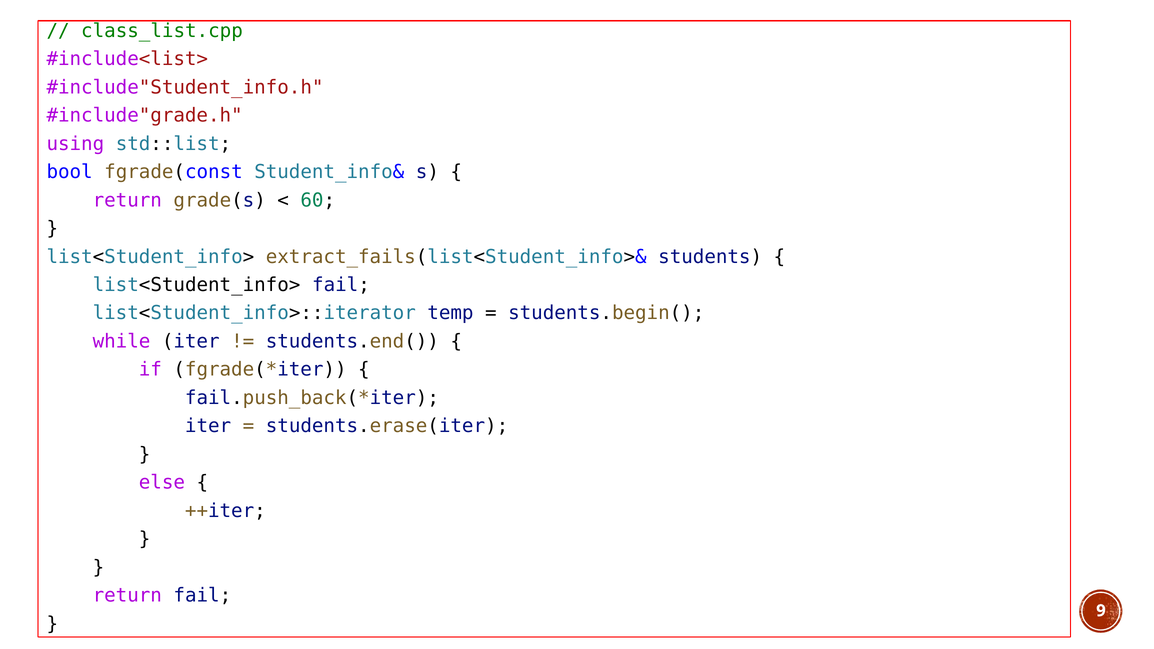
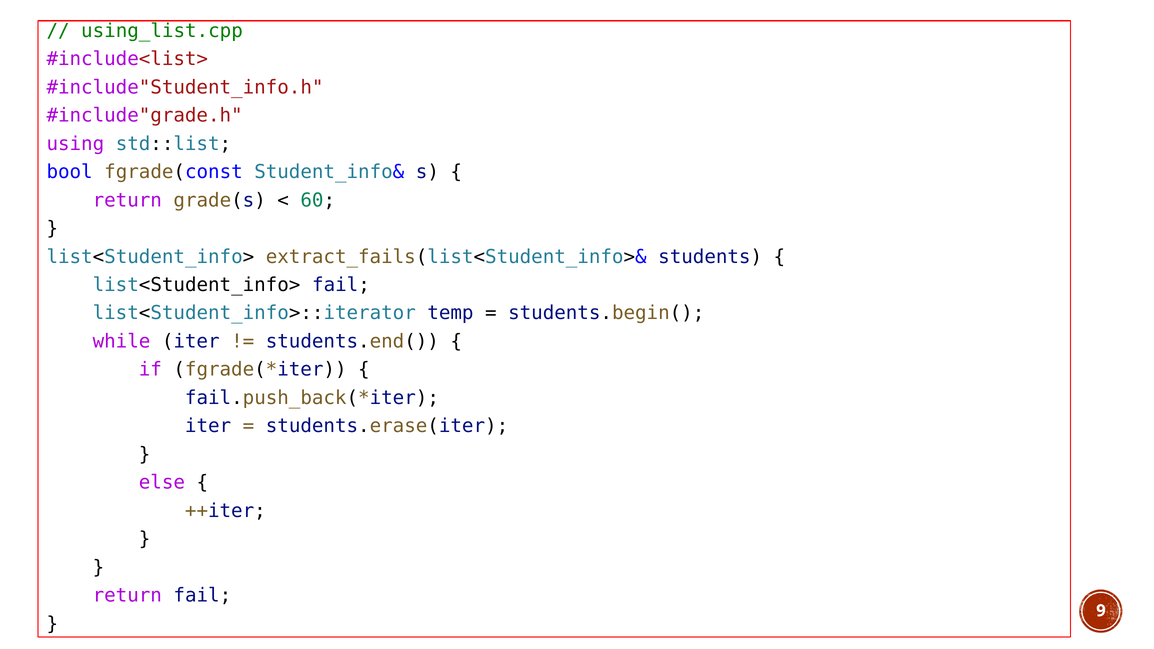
class_list.cpp: class_list.cpp -> using_list.cpp (162, 31)
